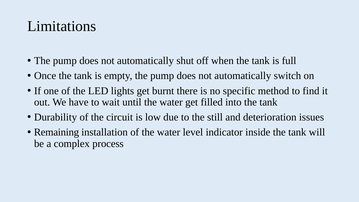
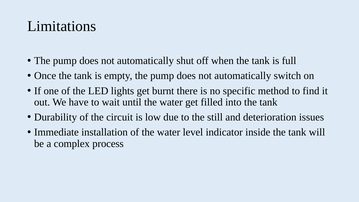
Remaining: Remaining -> Immediate (56, 132)
